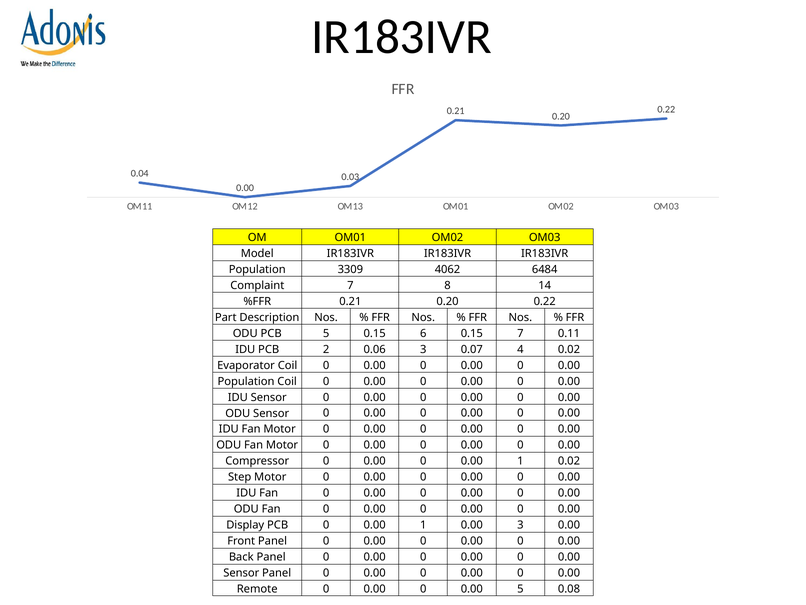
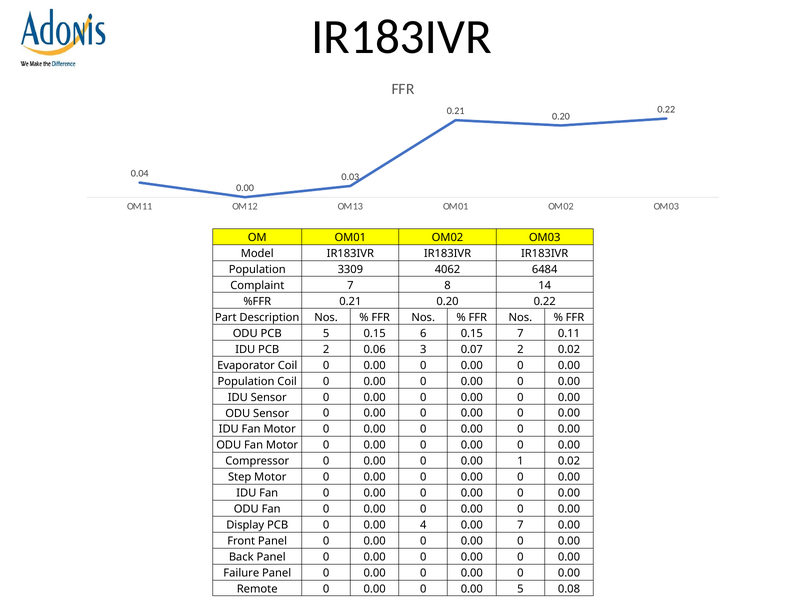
0.07 4: 4 -> 2 (520, 349)
PCB 0 0.00 1: 1 -> 4 (423, 525)
0.00 3: 3 -> 7 (520, 525)
Sensor: Sensor -> Failure (241, 573)
